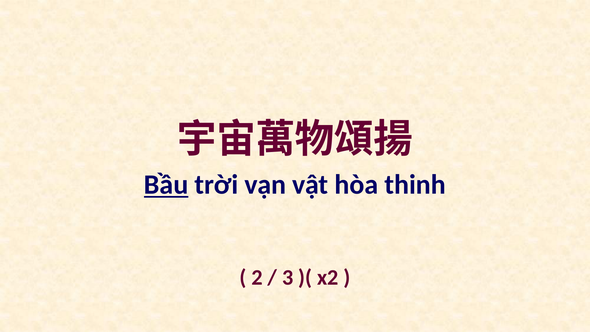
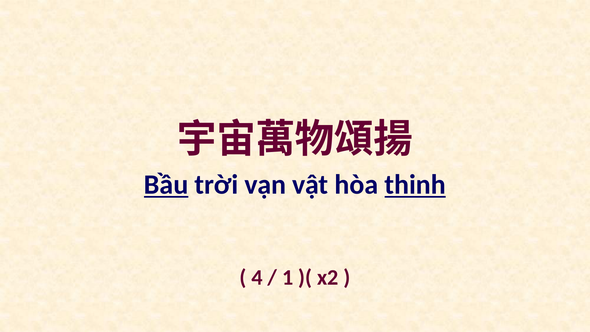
thinh underline: none -> present (415, 185)
2: 2 -> 4 (257, 278)
3: 3 -> 1 (288, 278)
